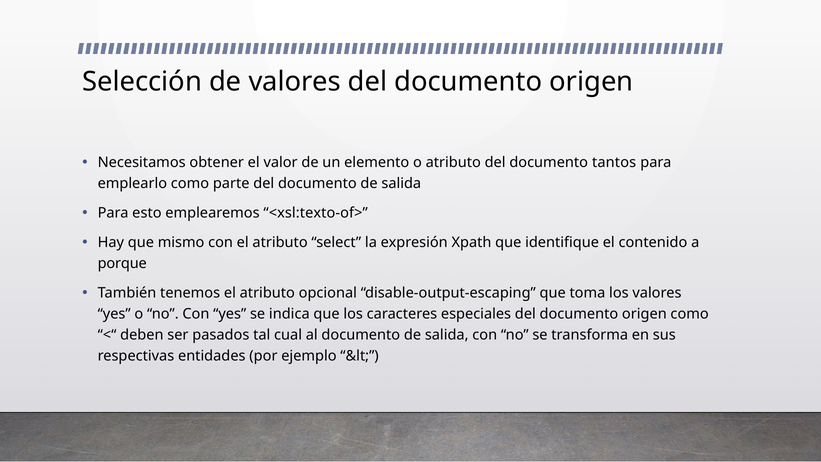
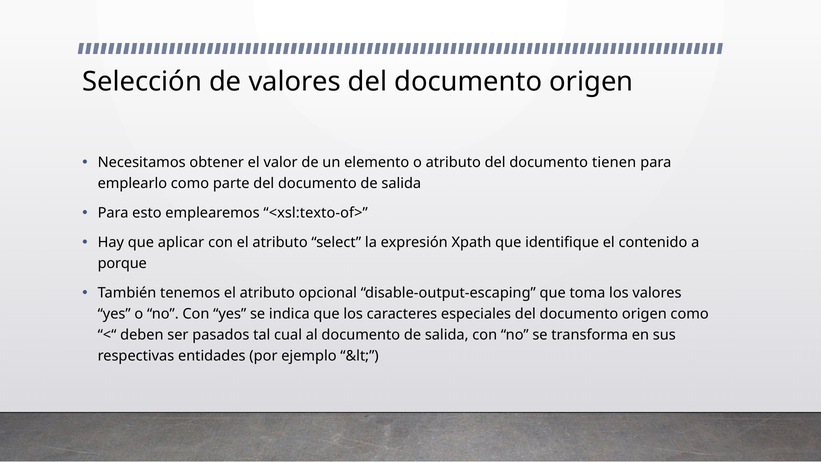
tantos: tantos -> tienen (614, 163)
mismo: mismo -> aplicar (181, 243)
